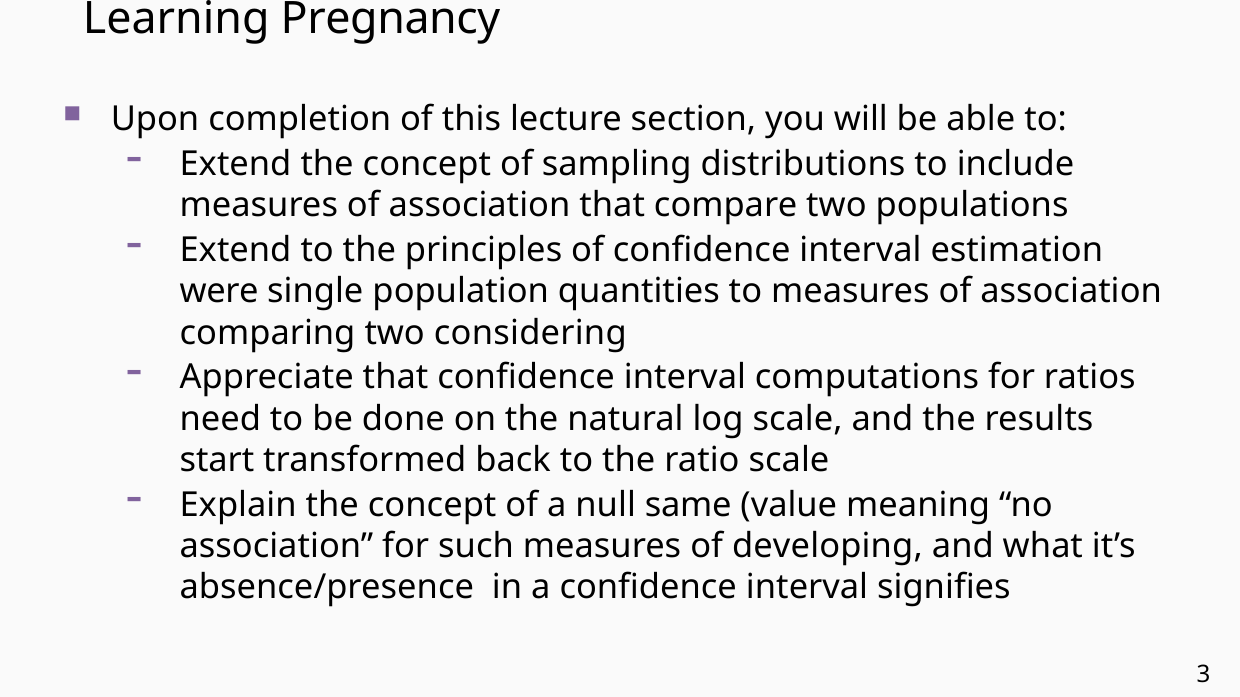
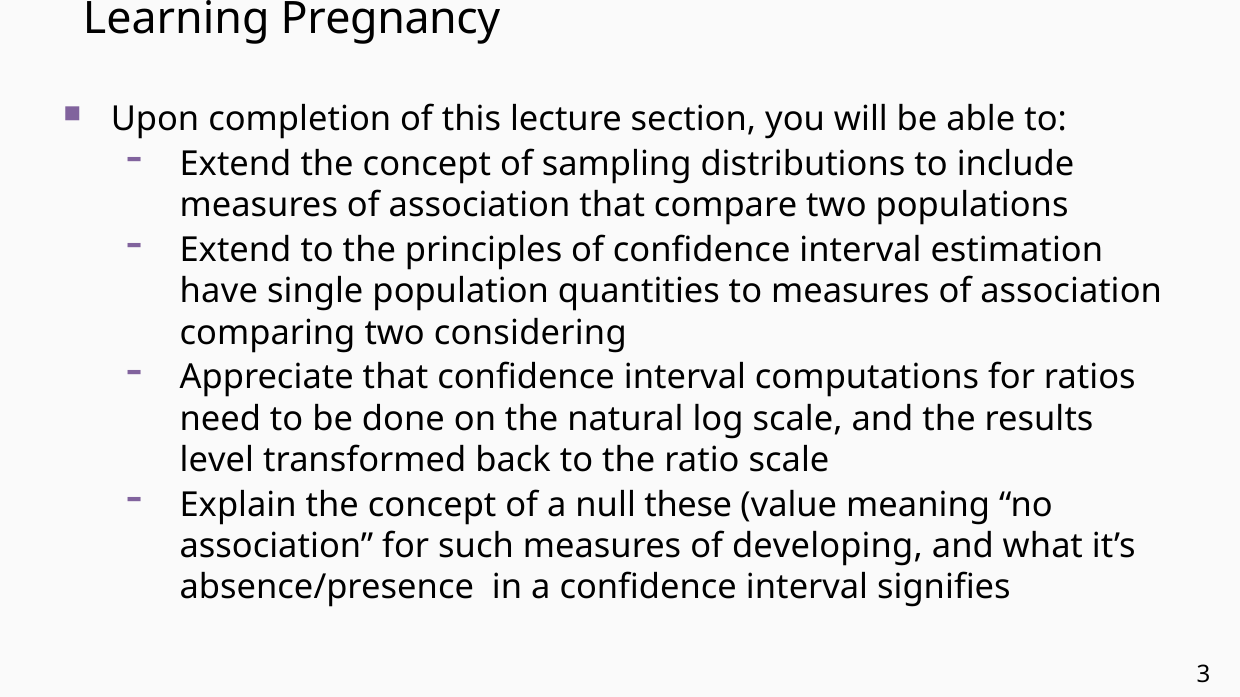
were: were -> have (219, 292)
start: start -> level (217, 460)
same: same -> these (688, 505)
